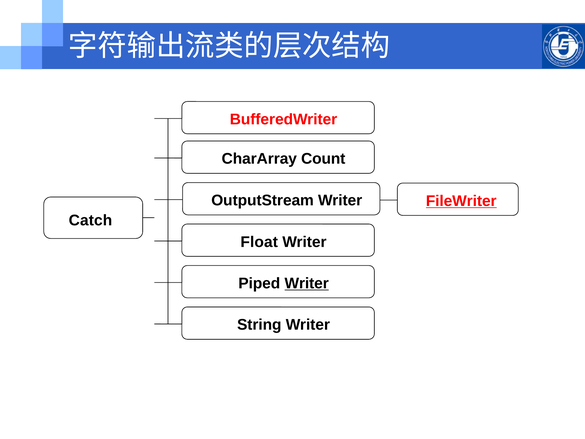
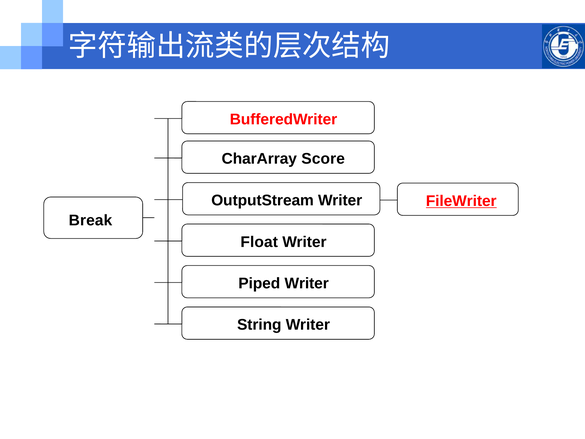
Count: Count -> Score (323, 159)
Catch: Catch -> Break (90, 220)
Writer underline: present -> none (307, 283)
